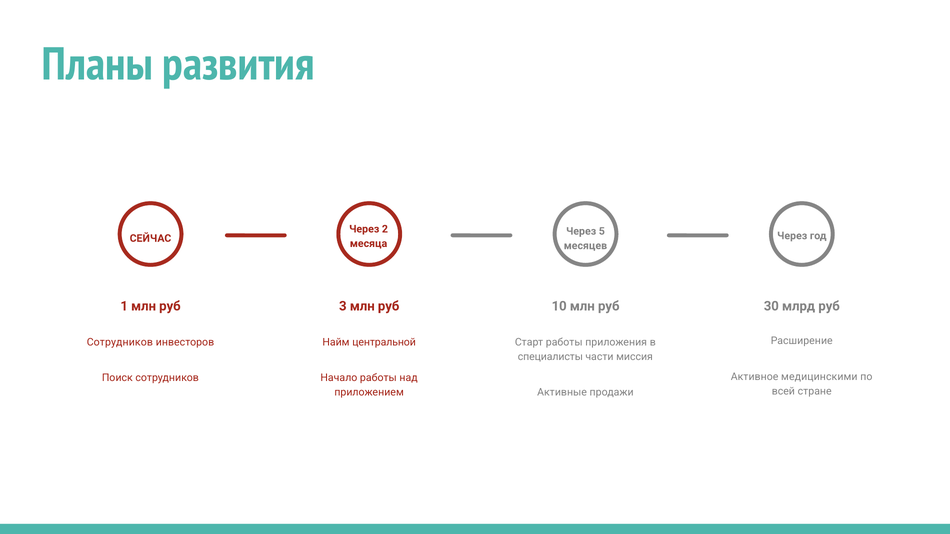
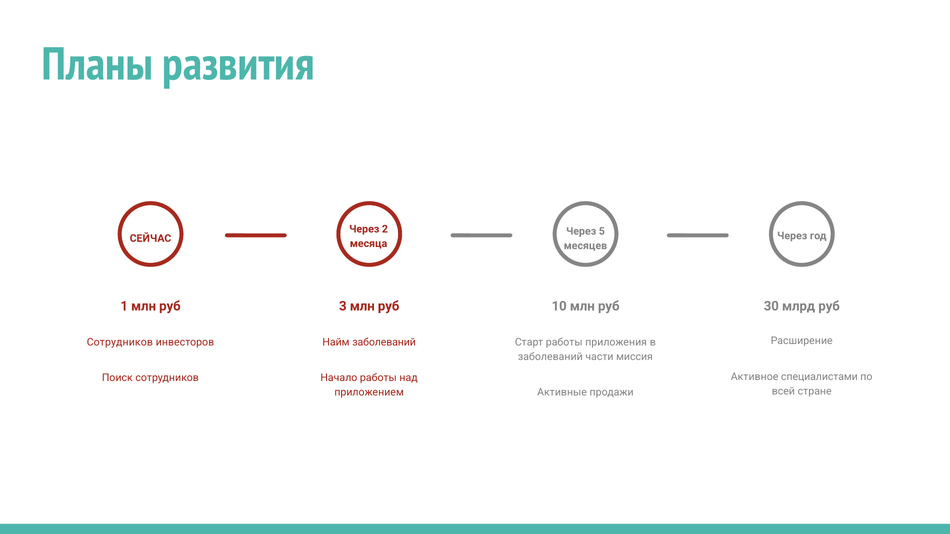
Найм центральной: центральной -> заболеваний (384, 342)
специалисты: специалисты -> заболеваний (550, 357)
медицинскими: медицинскими -> специалистами (819, 377)
